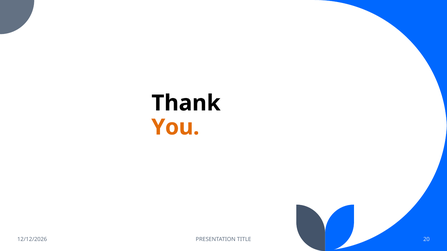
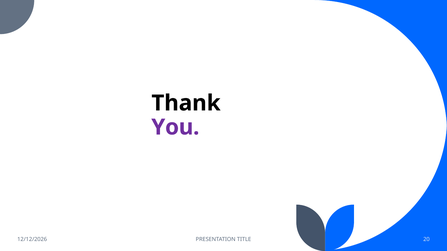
You colour: orange -> purple (175, 127)
